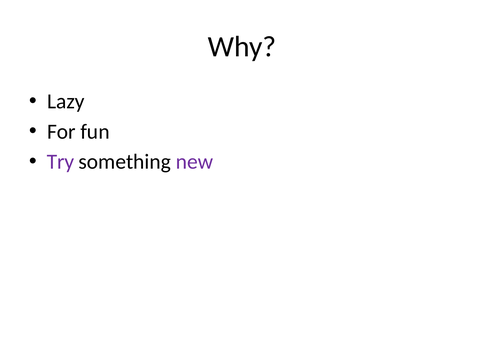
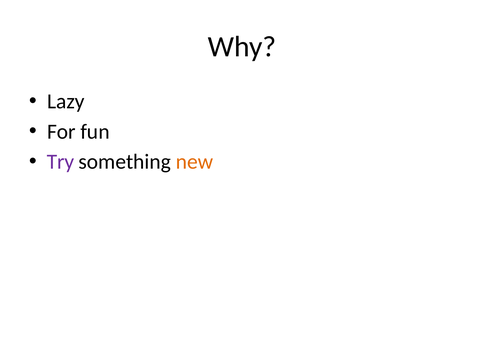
new colour: purple -> orange (194, 162)
